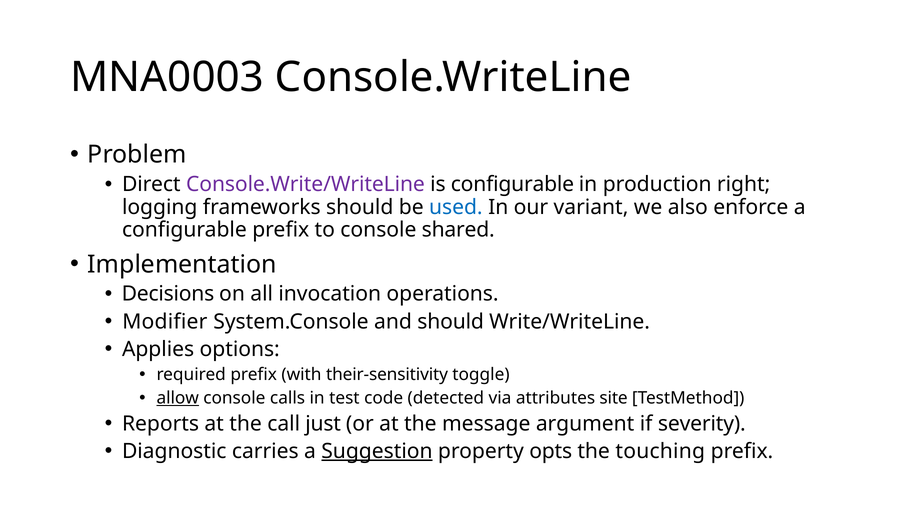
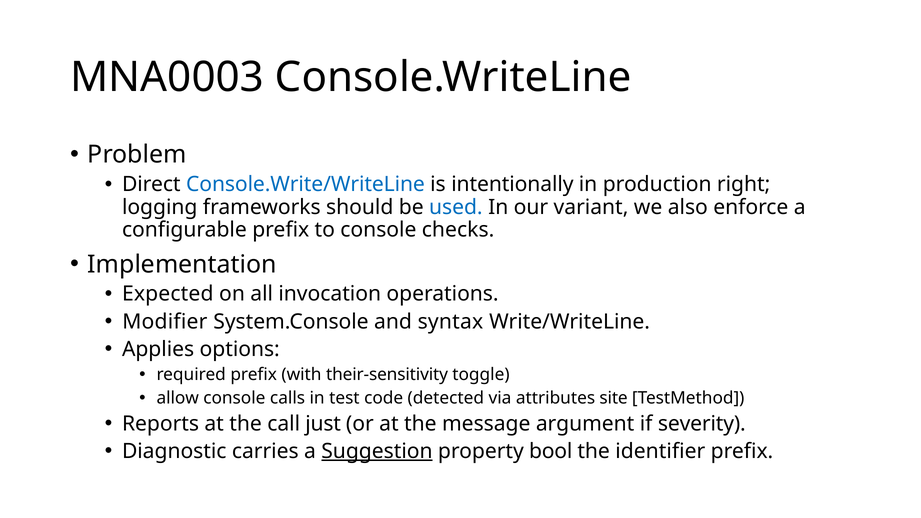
Console.Write/WriteLine colour: purple -> blue (305, 184)
is configurable: configurable -> intentionally (512, 184)
shared: shared -> checks (458, 230)
Decisions: Decisions -> Expected (168, 294)
and should: should -> syntax (450, 322)
allow underline: present -> none (178, 398)
opts: opts -> bool (551, 451)
touching: touching -> identifier (660, 451)
